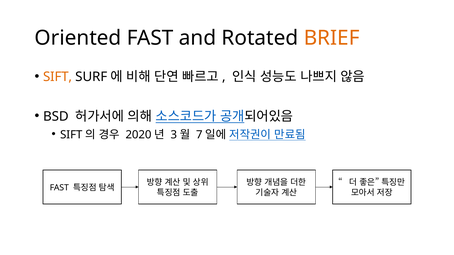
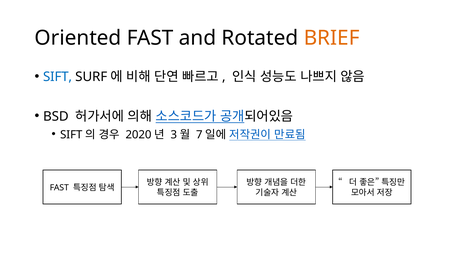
SIFT colour: orange -> blue (58, 77)
